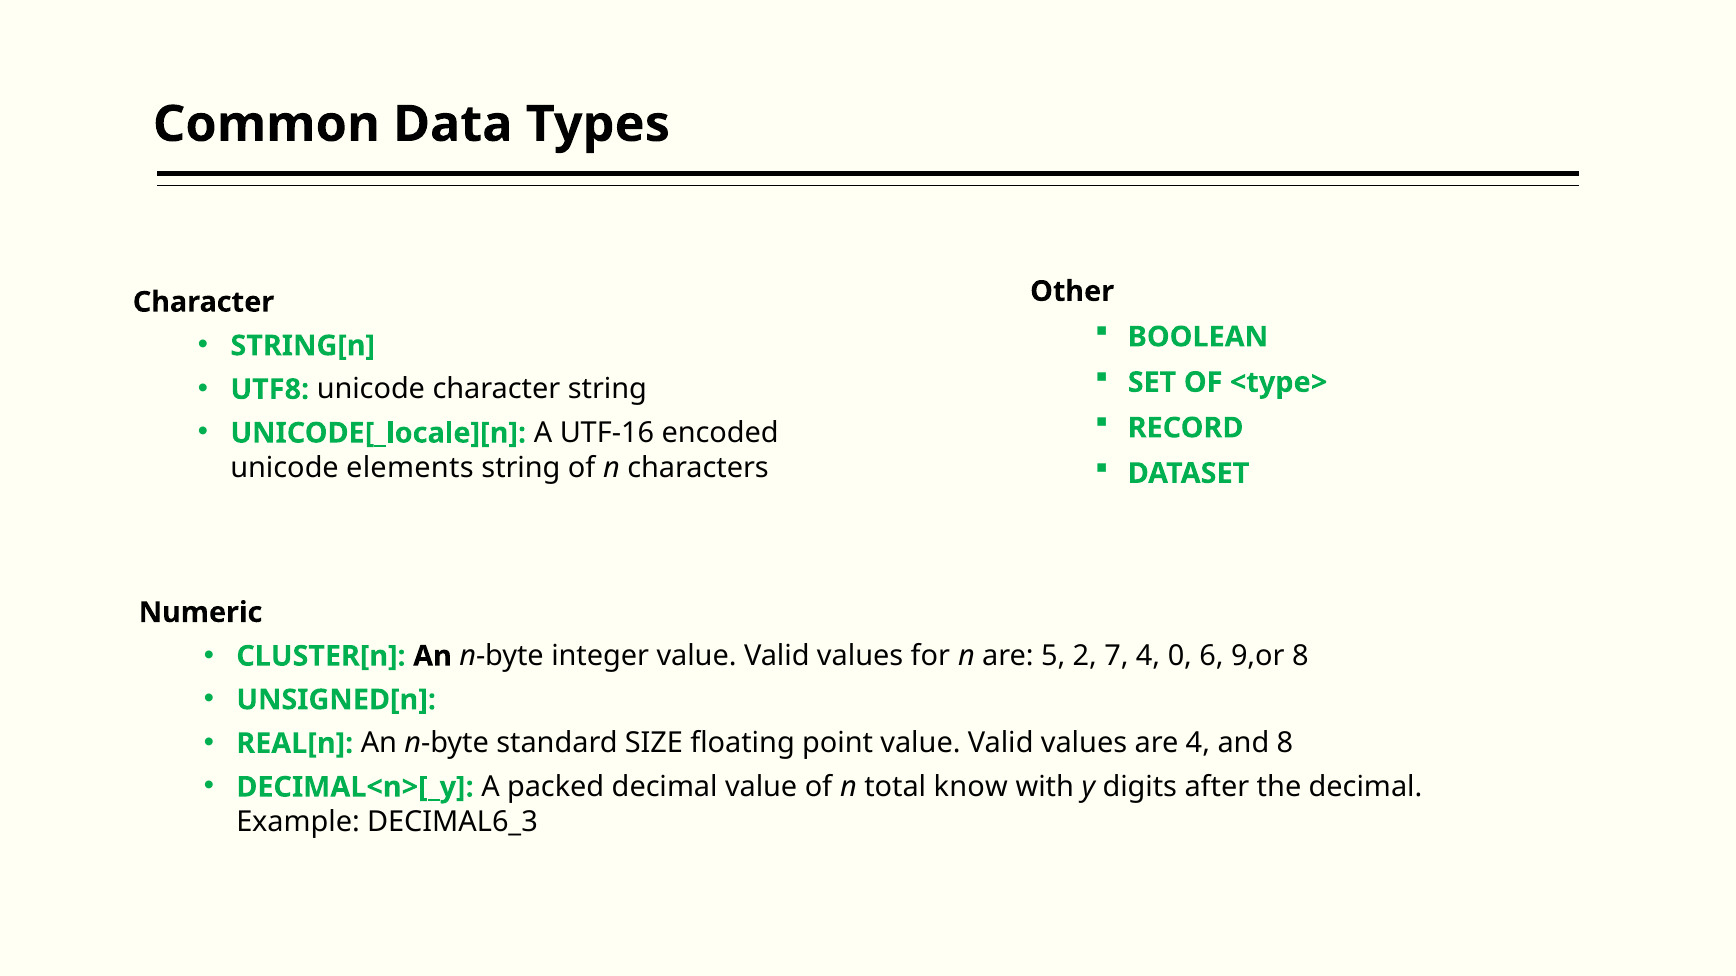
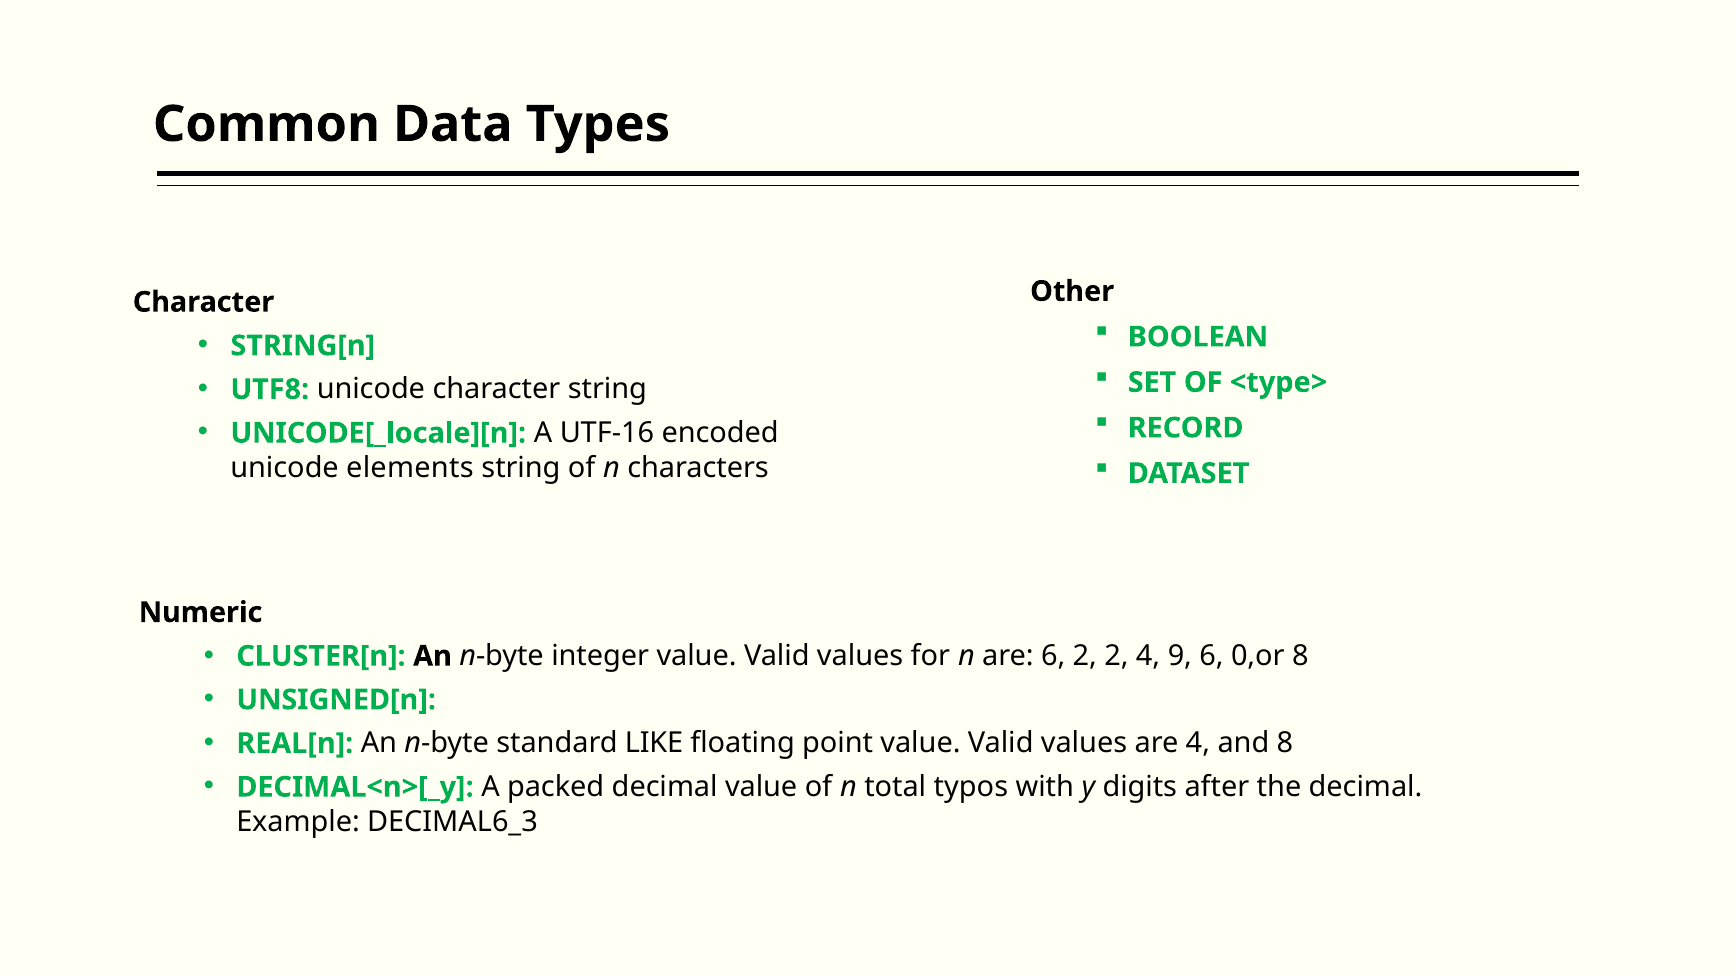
are 5: 5 -> 6 (1053, 656)
2 7: 7 -> 2 (1116, 656)
0: 0 -> 9 (1180, 656)
9,or: 9,or -> 0,or (1258, 656)
SIZE: SIZE -> LIKE (654, 744)
know: know -> typos (971, 787)
